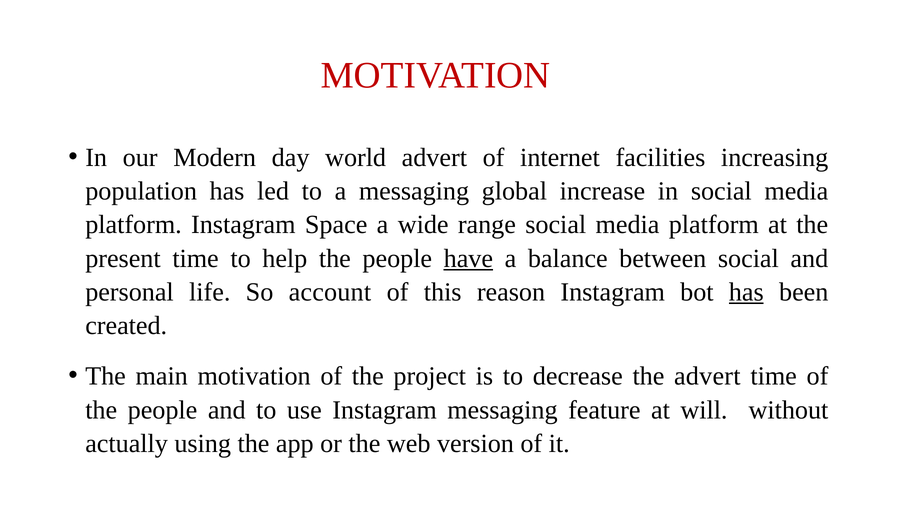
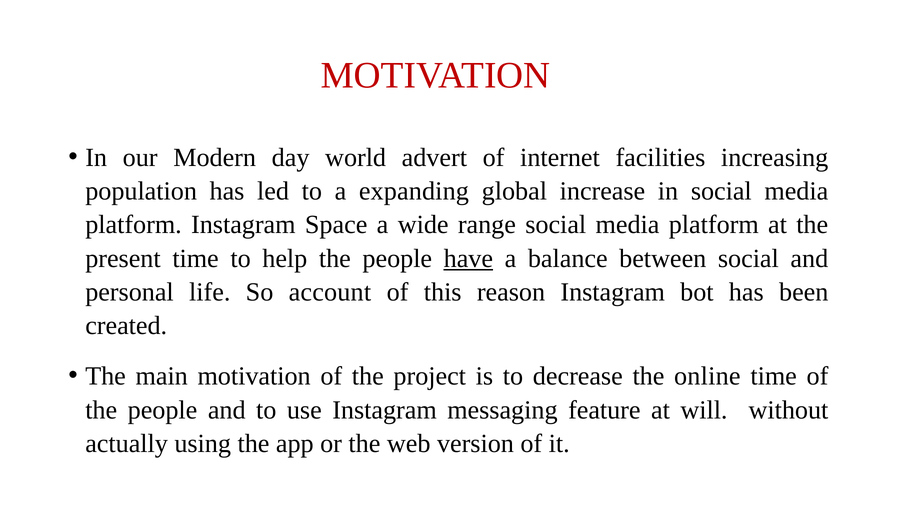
a messaging: messaging -> expanding (414, 191)
has underline: present -> none (746, 292)
the advert: advert -> online (707, 376)
